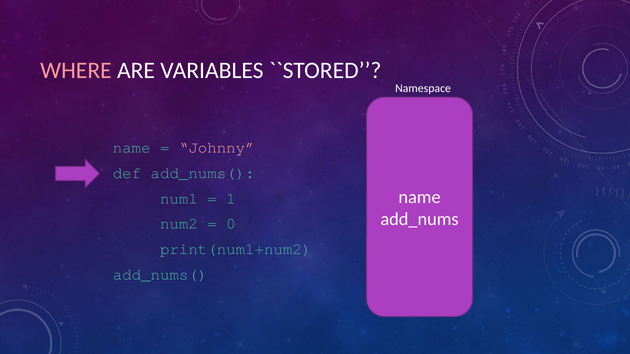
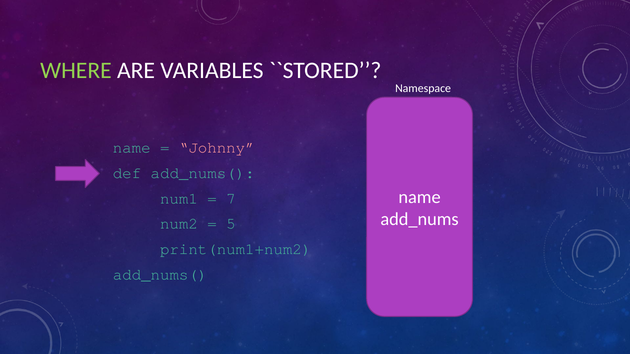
WHERE colour: pink -> light green (76, 71)
1: 1 -> 7 (231, 199)
0: 0 -> 5 (231, 224)
